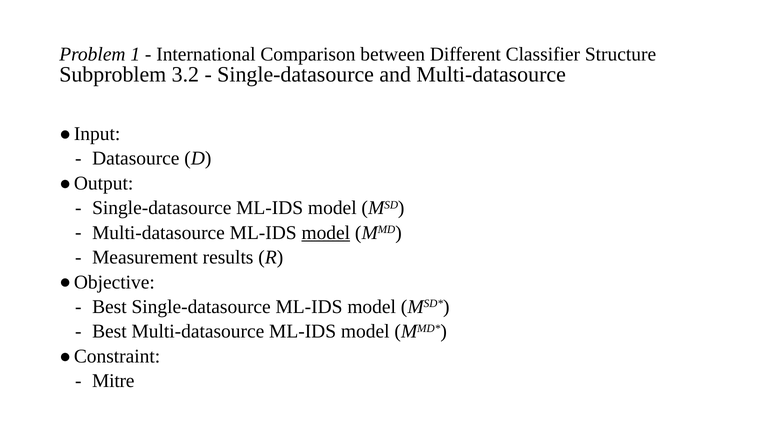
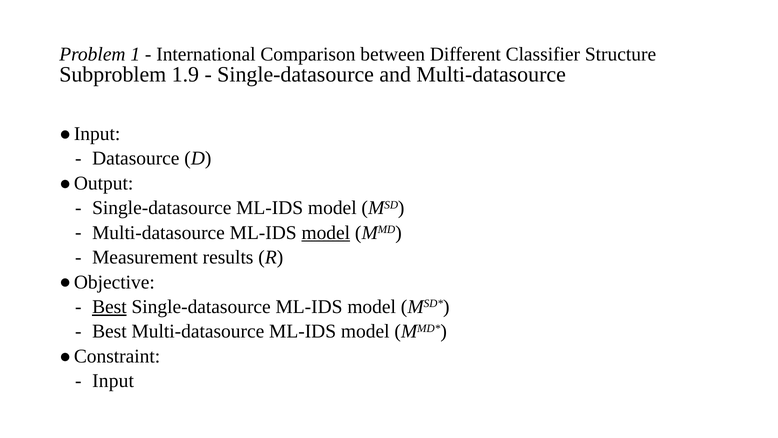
3.2: 3.2 -> 1.9 (185, 75)
Best underline: none -> present (109, 307)
Mitre: Mitre -> Input (113, 381)
